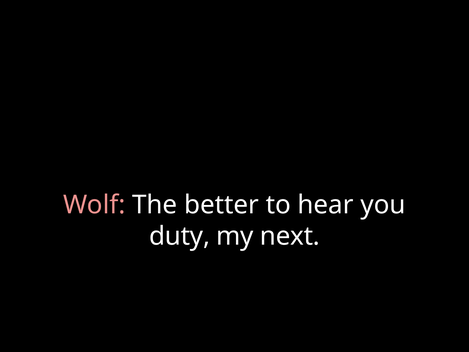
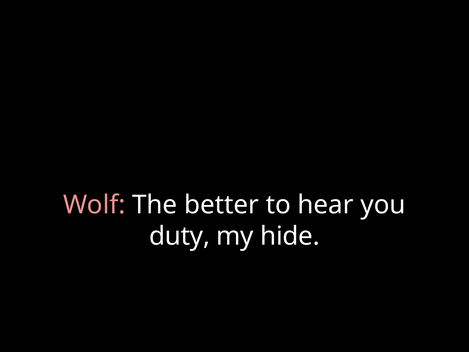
next: next -> hide (290, 236)
